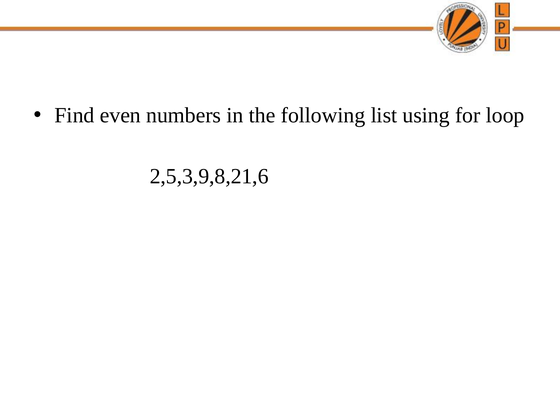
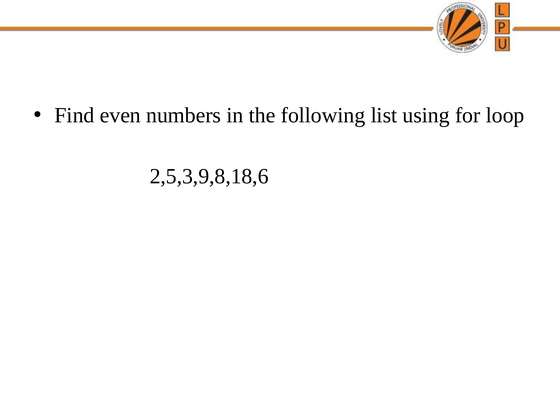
2,5,3,9,8,21,6: 2,5,3,9,8,21,6 -> 2,5,3,9,8,18,6 (209, 176)
